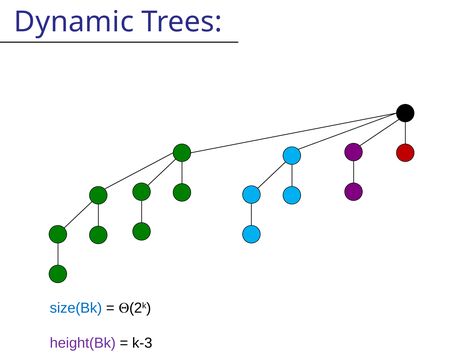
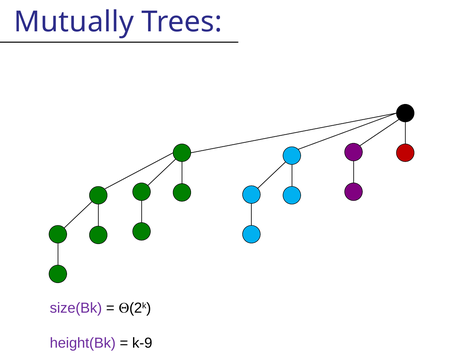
Dynamic: Dynamic -> Mutually (74, 22)
size(Bk colour: blue -> purple (76, 308)
k-3: k-3 -> k-9 (142, 343)
